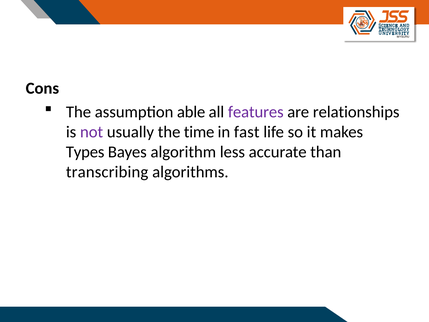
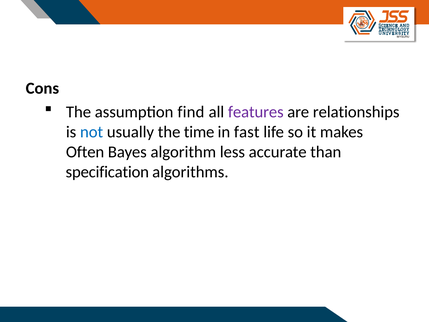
able: able -> find (191, 112)
not colour: purple -> blue (92, 132)
Types: Types -> Often (85, 152)
transcribing: transcribing -> specification (107, 172)
